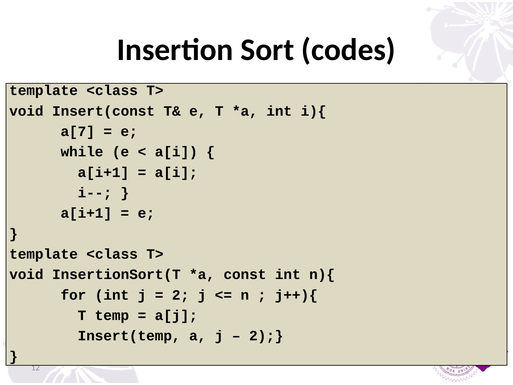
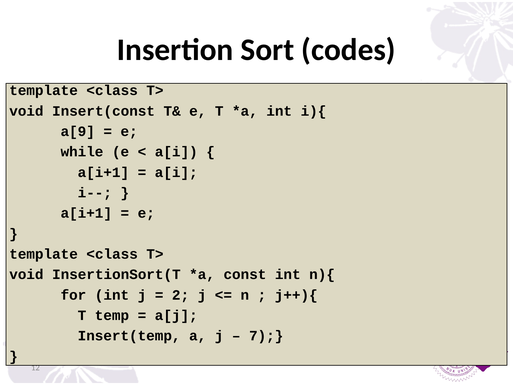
a[7: a[7 -> a[9 (78, 131)
2: 2 -> 7 (266, 336)
